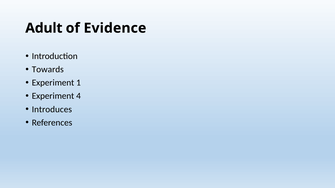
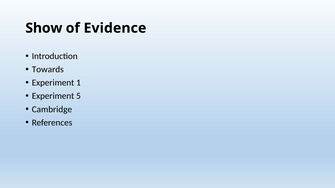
Adult: Adult -> Show (44, 28)
4: 4 -> 5 (79, 96)
Introduces: Introduces -> Cambridge (52, 110)
